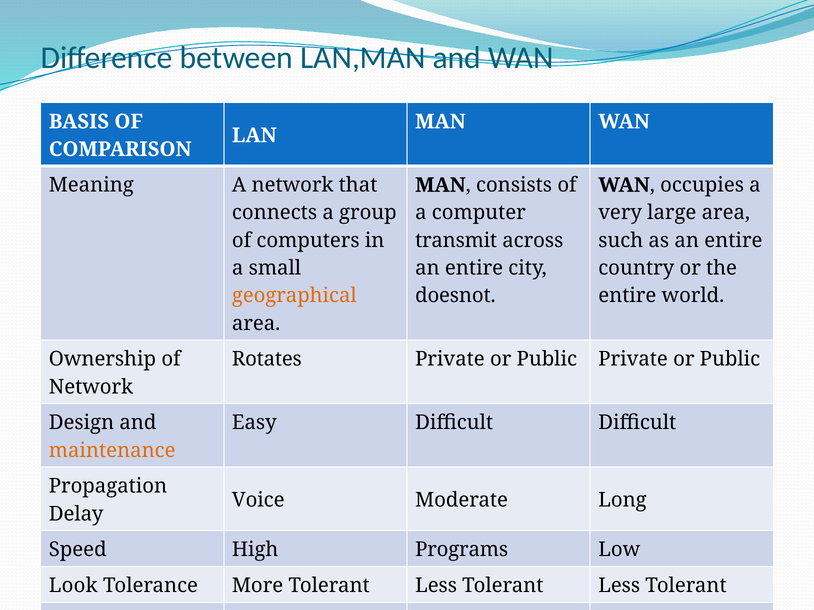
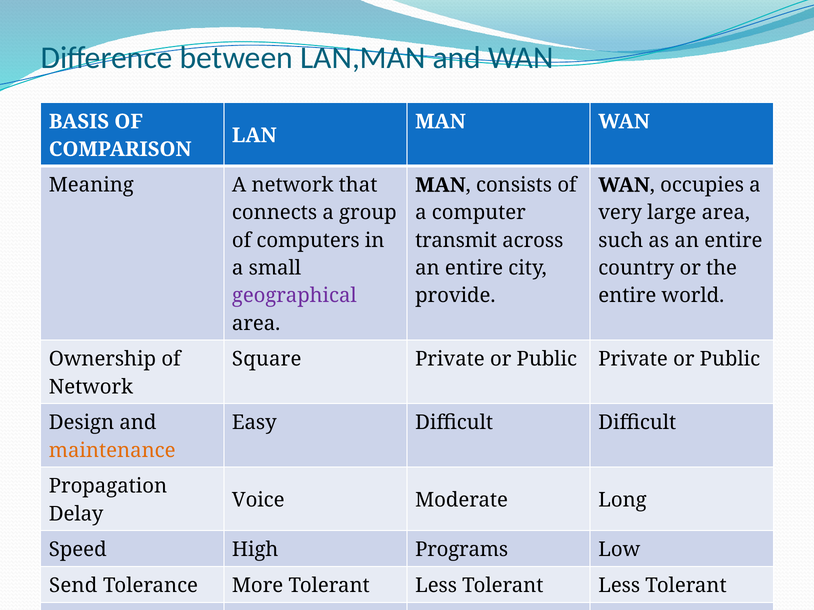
geographical colour: orange -> purple (294, 296)
doesnot: doesnot -> provide (455, 296)
Rotates: Rotates -> Square (267, 360)
Look: Look -> Send (73, 586)
